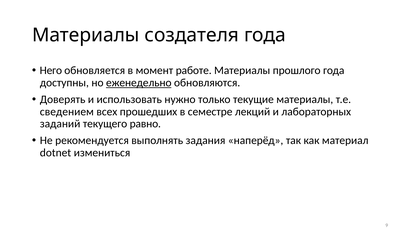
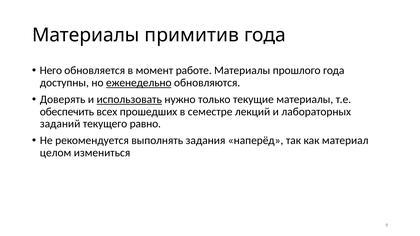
создателя: создателя -> примитив (192, 35)
использовать underline: none -> present (129, 99)
сведением: сведением -> обеспечить (67, 112)
dotnet: dotnet -> целом (56, 153)
